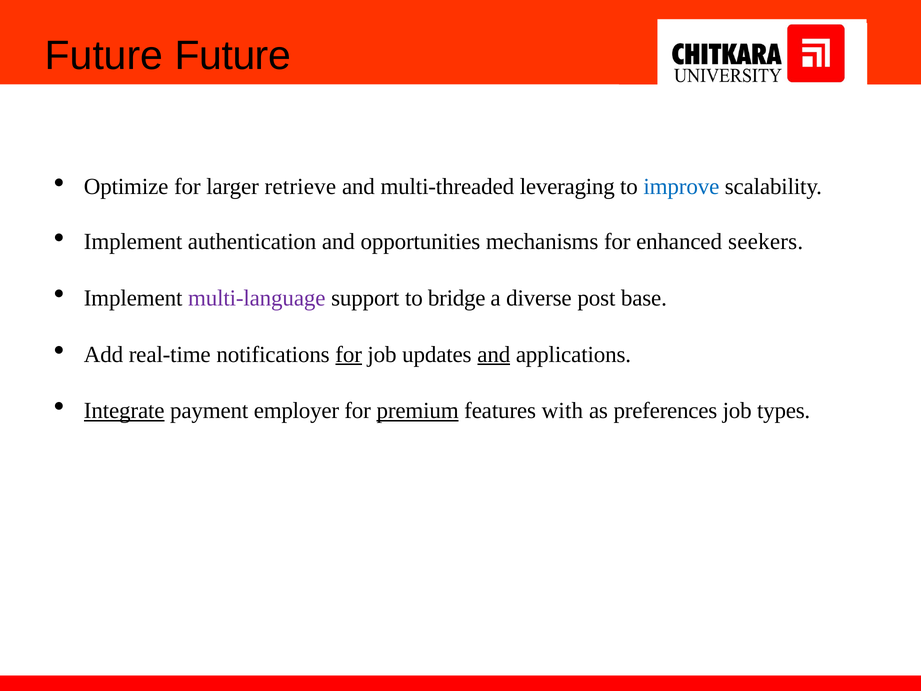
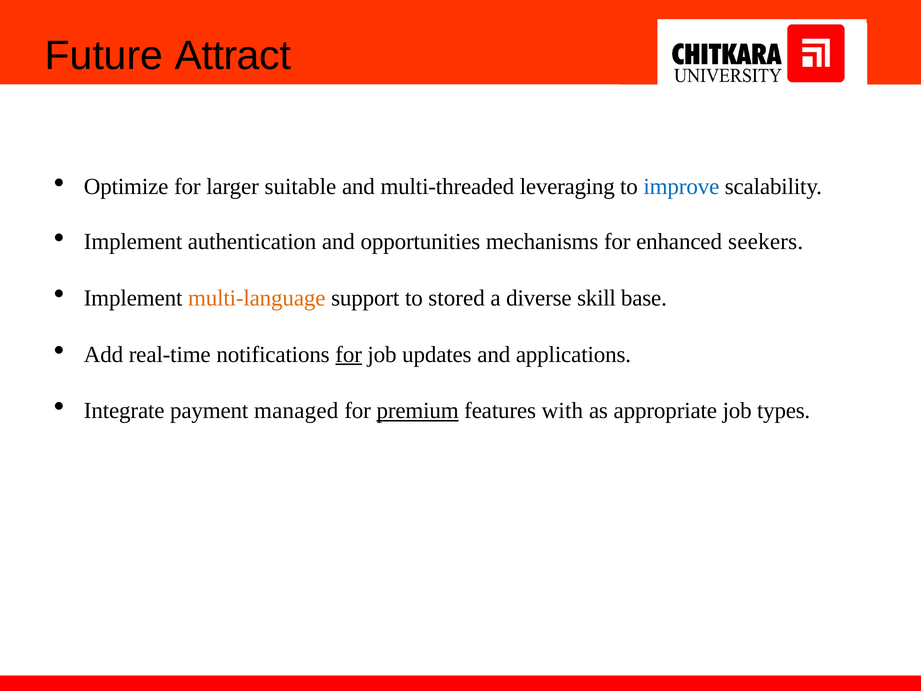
Future Future: Future -> Attract (233, 56)
retrieve: retrieve -> suitable (300, 187)
multi-language colour: purple -> orange (257, 298)
bridge: bridge -> stored (457, 298)
post: post -> skill (596, 298)
and underline: present -> none (494, 354)
Integrate underline: present -> none (124, 411)
employer: employer -> managed (296, 411)
preferences: preferences -> appropriate (665, 411)
